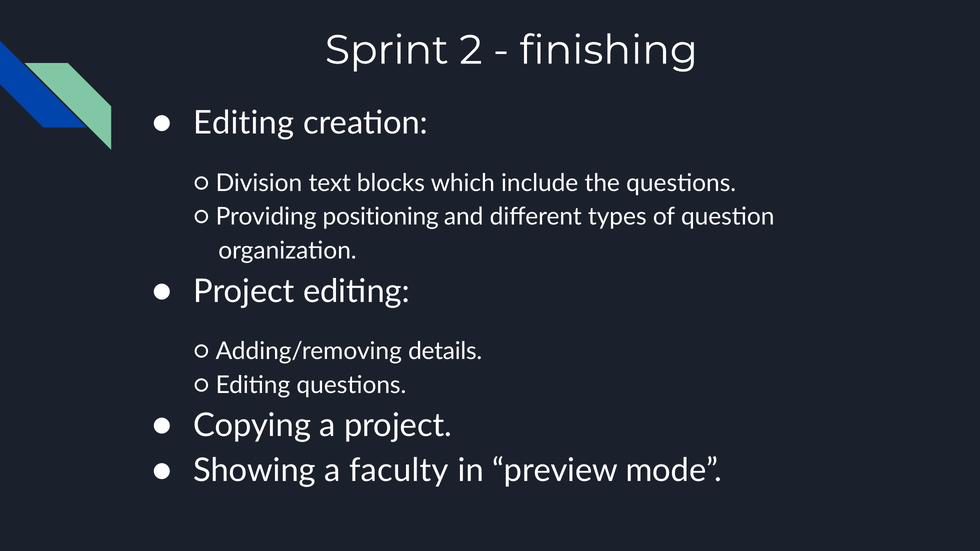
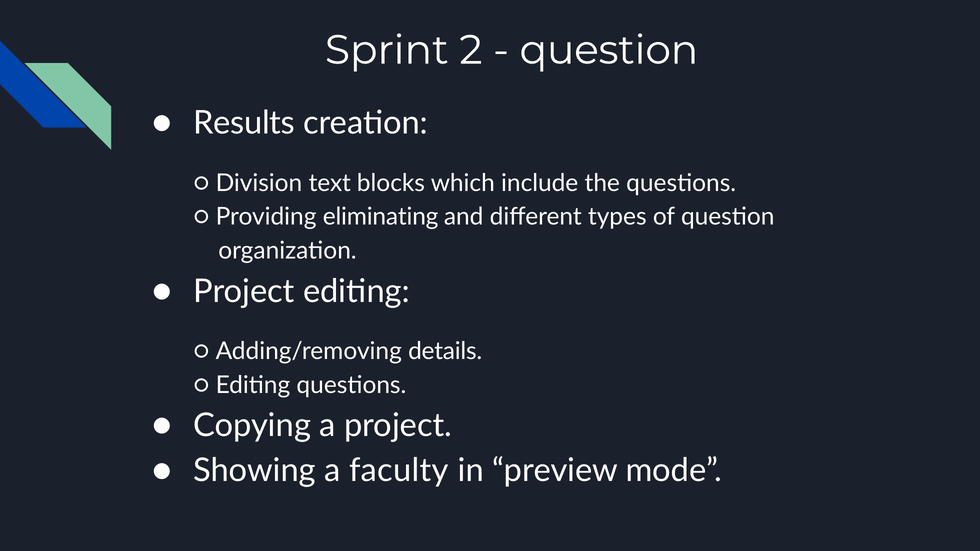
finishing: finishing -> question (609, 50)
Editing: Editing -> Results (244, 123)
positioning: positioning -> eliminating (381, 217)
